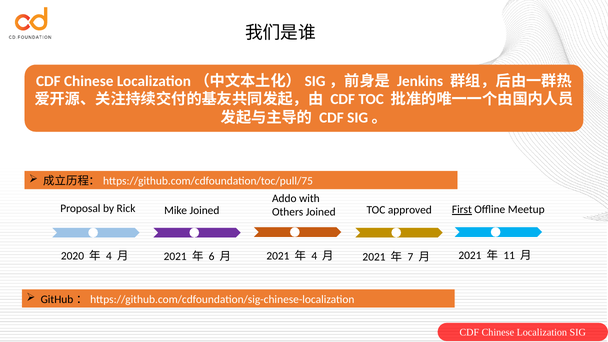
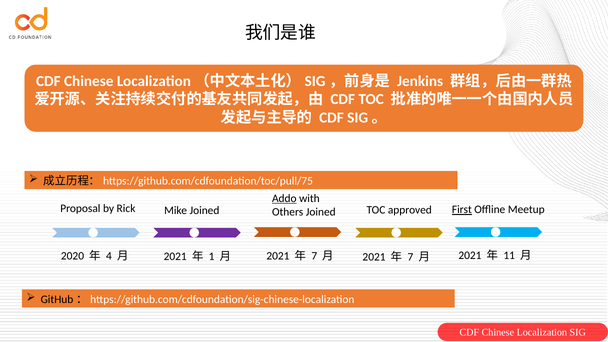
Addo underline: none -> present (284, 198)
4: 4 -> 7 (314, 256)
6: 6 -> 1 (212, 257)
